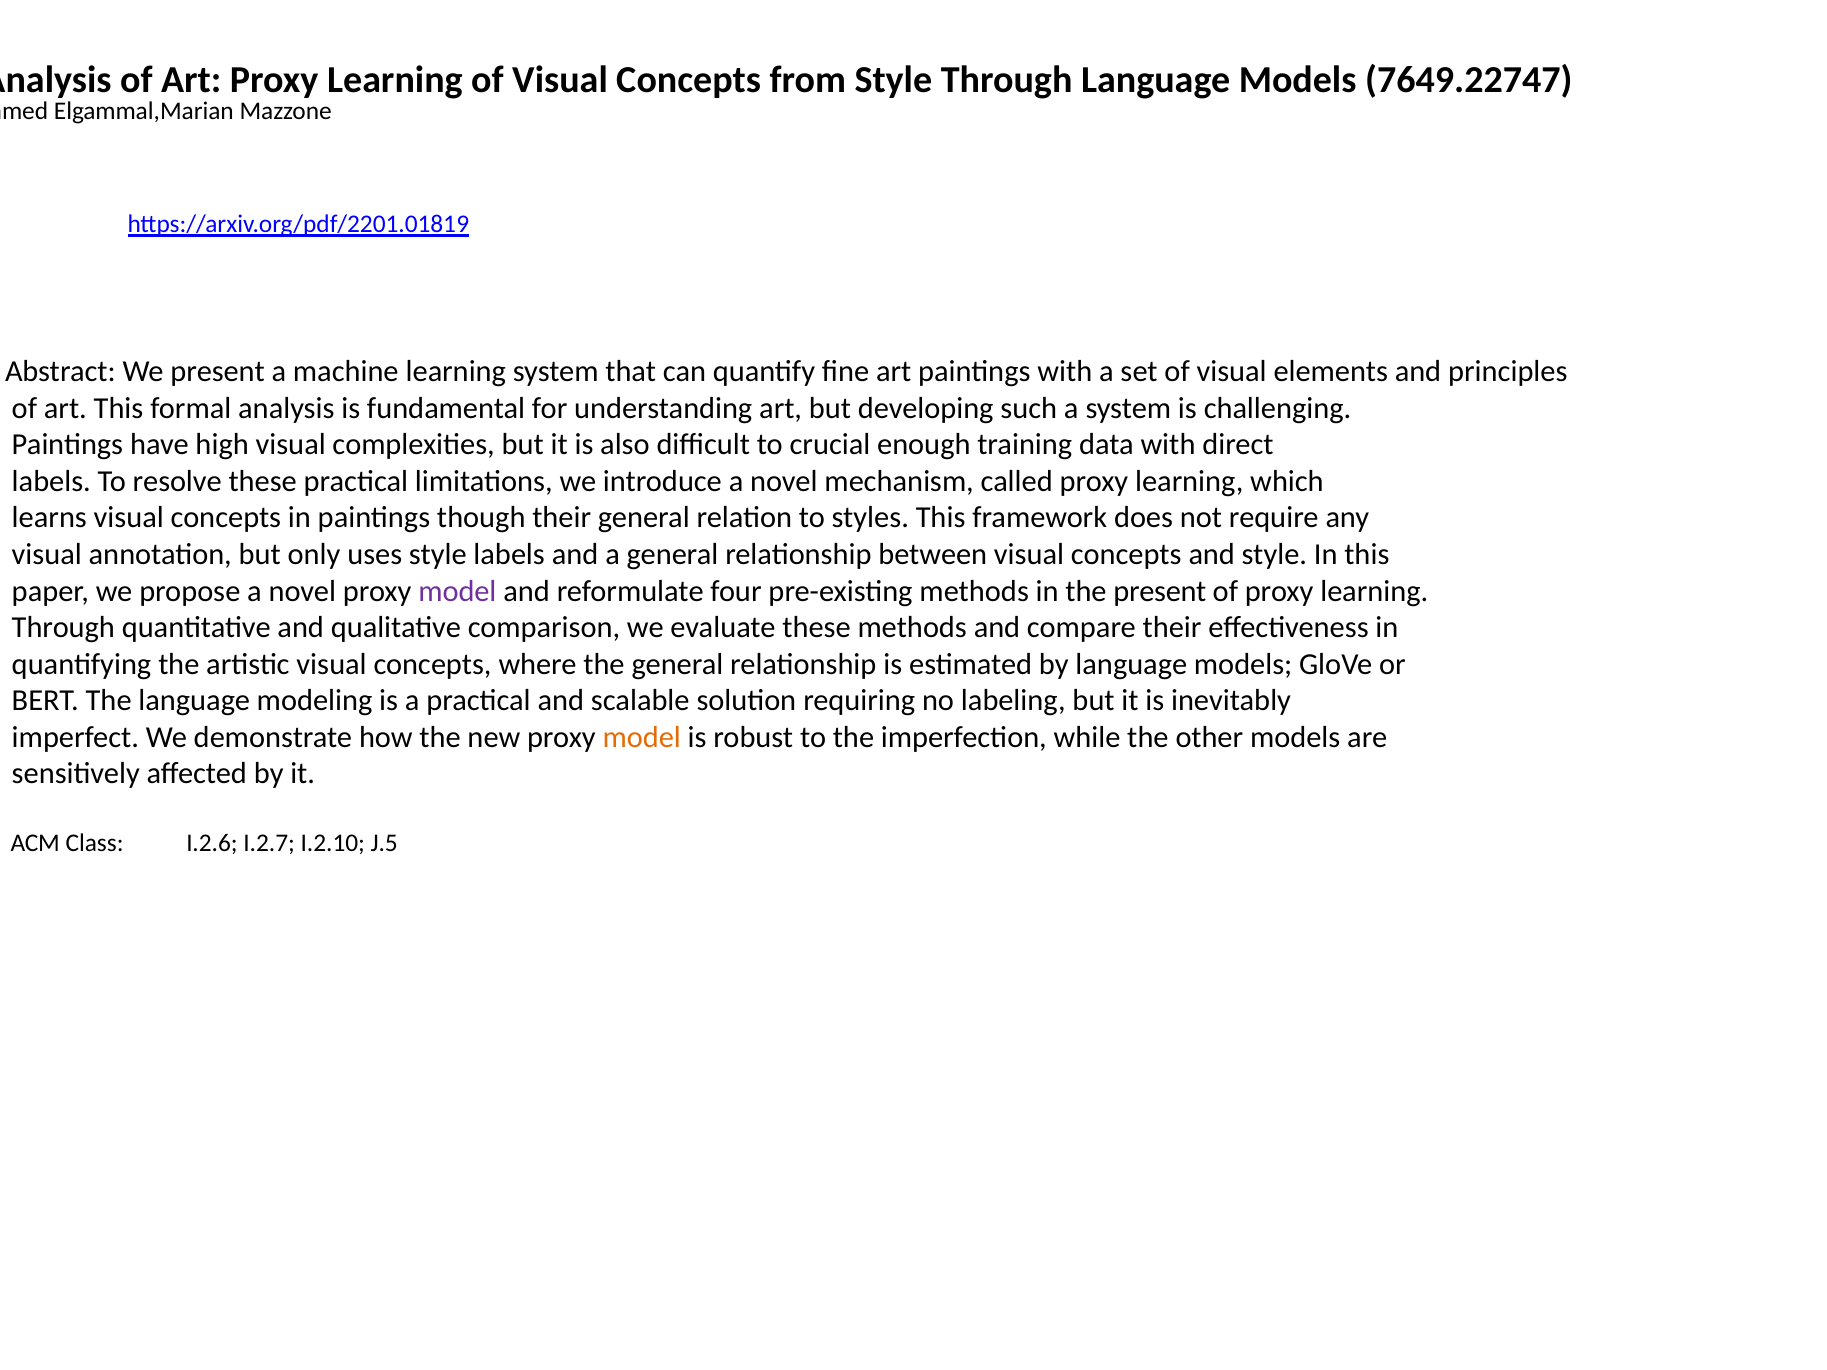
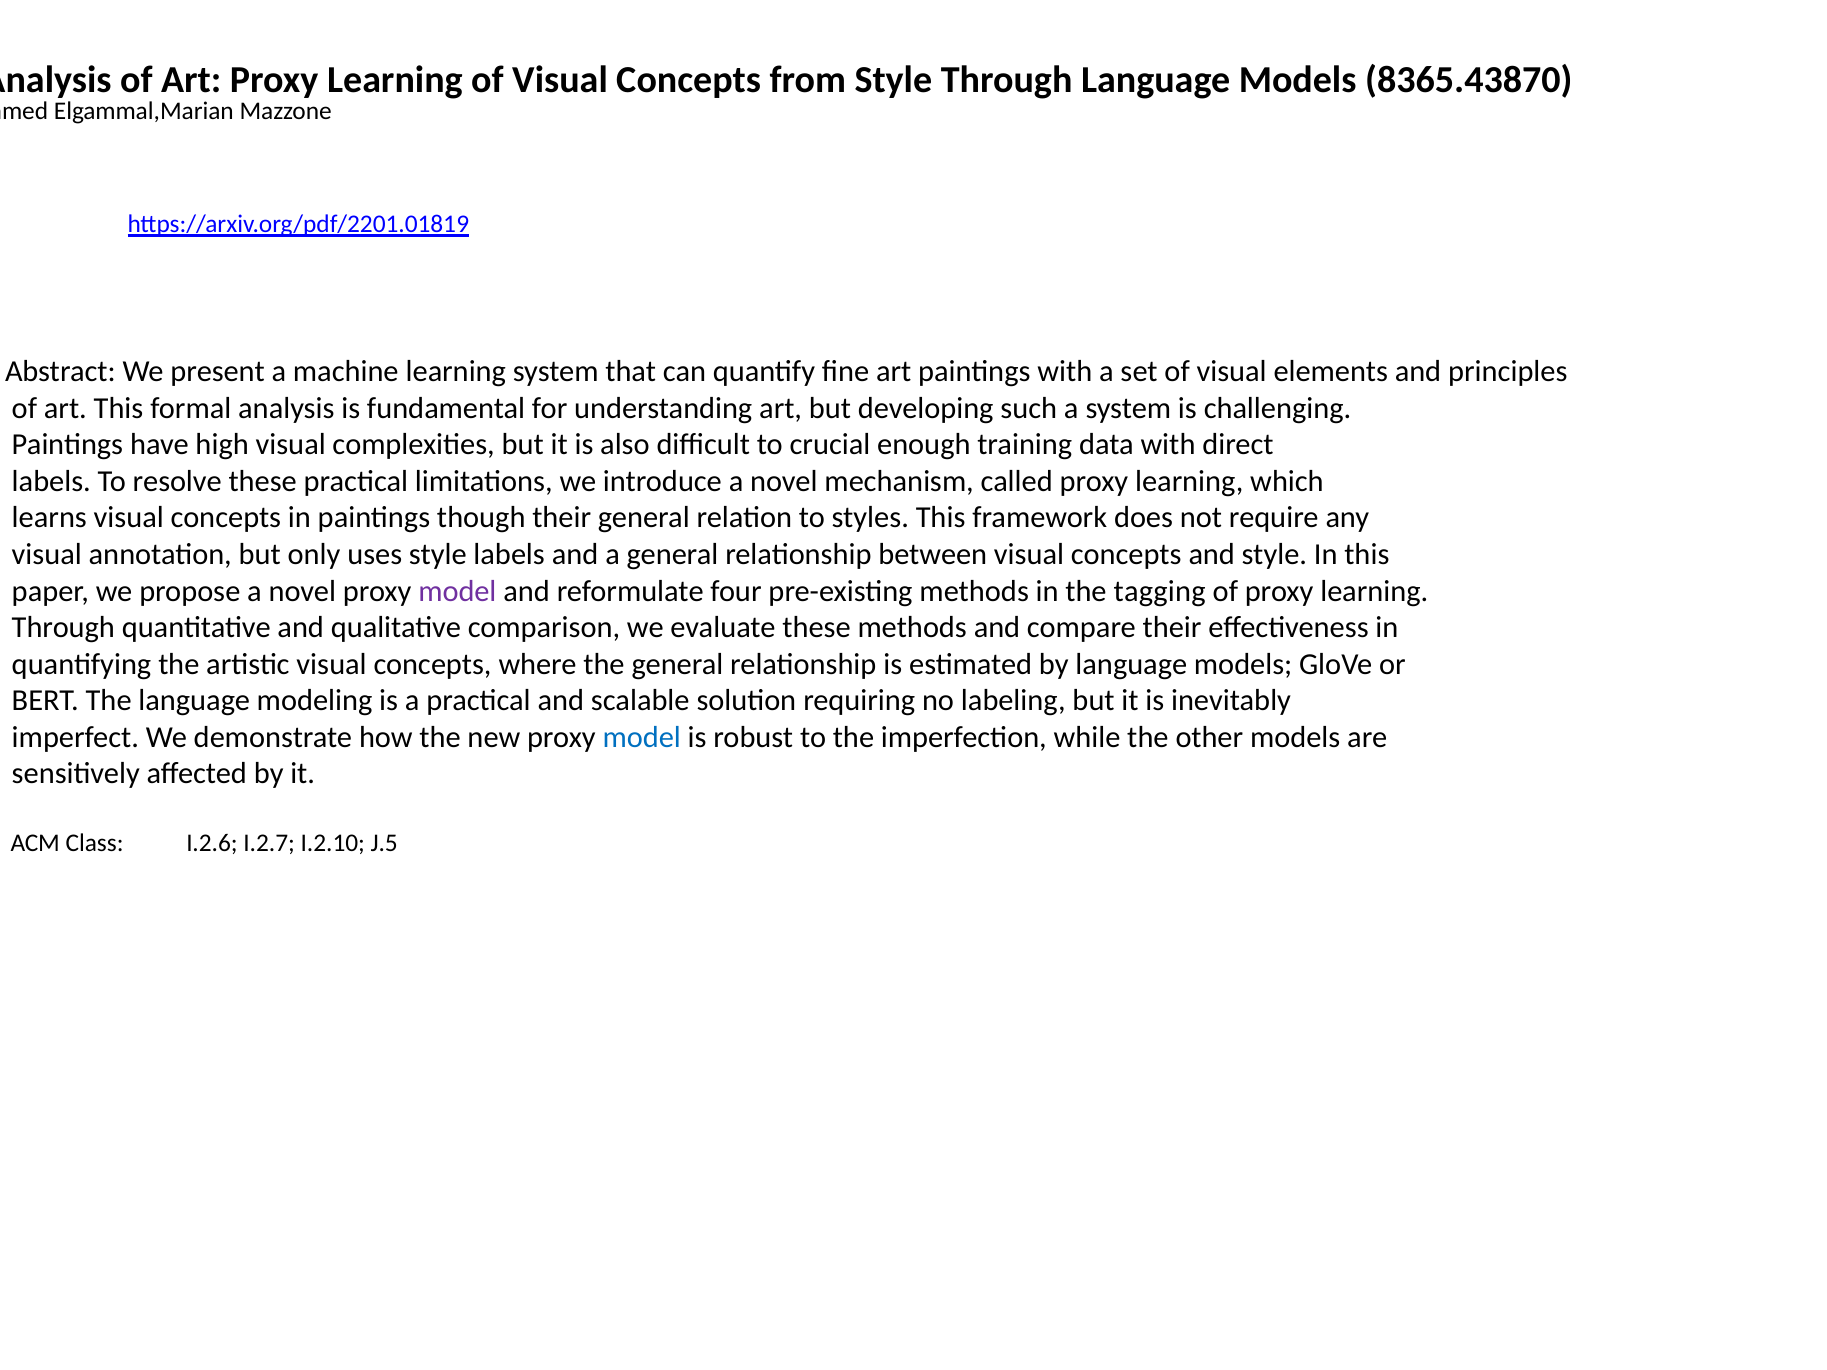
7649.22747: 7649.22747 -> 8365.43870 (1469, 80)
the present: present -> tagging (1160, 591)
model colour: orange -> blue (642, 737)
